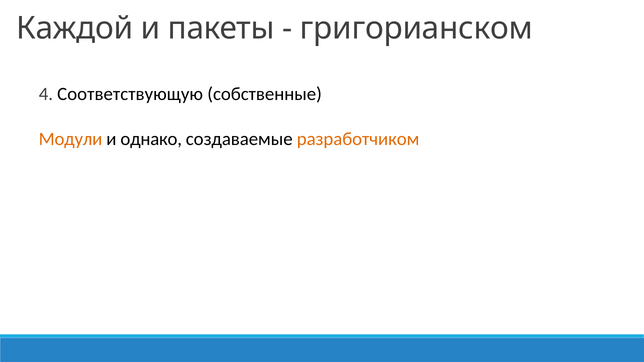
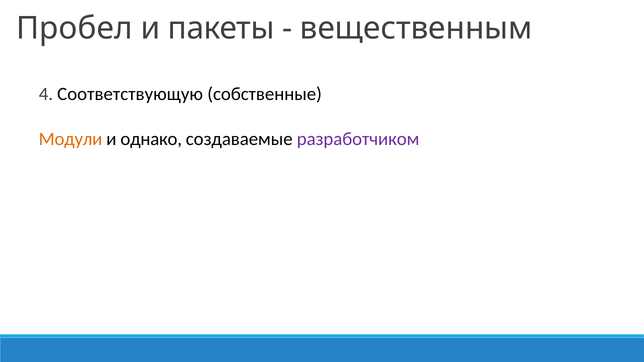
Каждой: Каждой -> Пробел (74, 28)
григорианском: григорианском -> вещественным (416, 28)
разработчиком colour: orange -> purple (358, 139)
